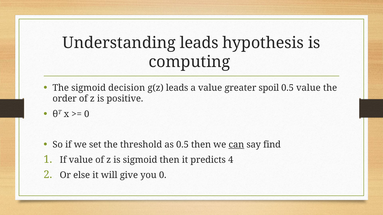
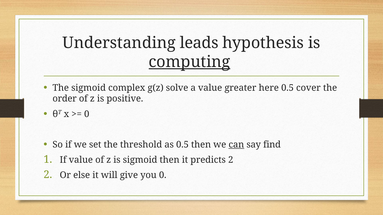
computing underline: none -> present (189, 62)
decision: decision -> complex (127, 88)
g(z leads: leads -> solve (177, 88)
spoil: spoil -> here (269, 88)
0.5 value: value -> cover (308, 88)
predicts 4: 4 -> 2 (231, 160)
